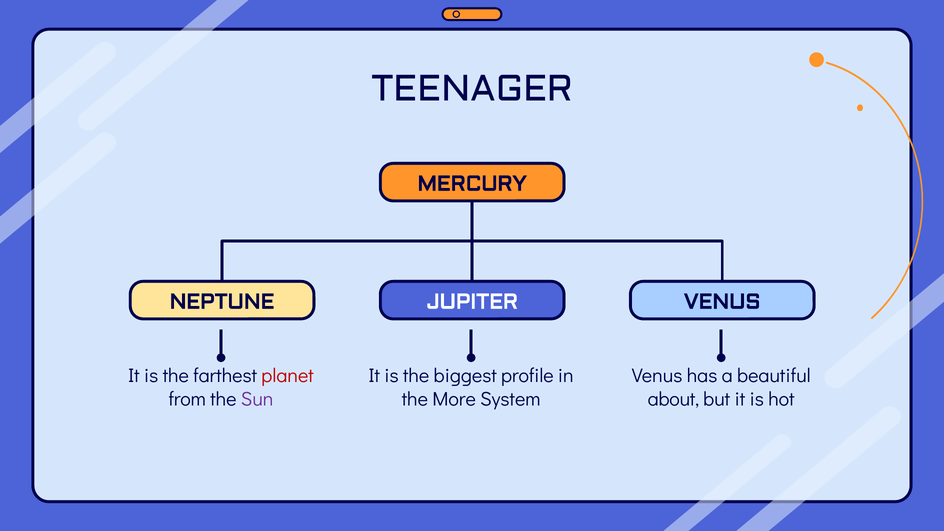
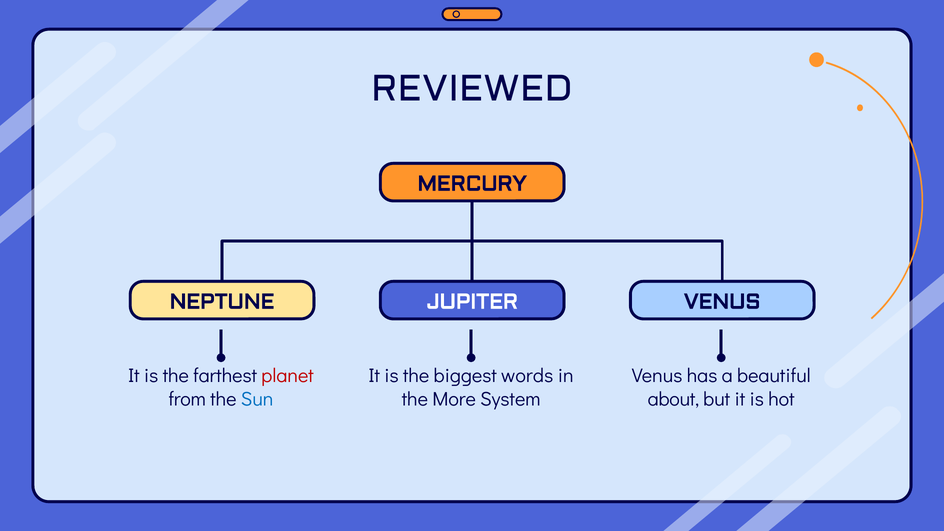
TEENAGER: TEENAGER -> REVIEWED (472, 89)
profile: profile -> words (527, 376)
Sun colour: purple -> blue (257, 399)
